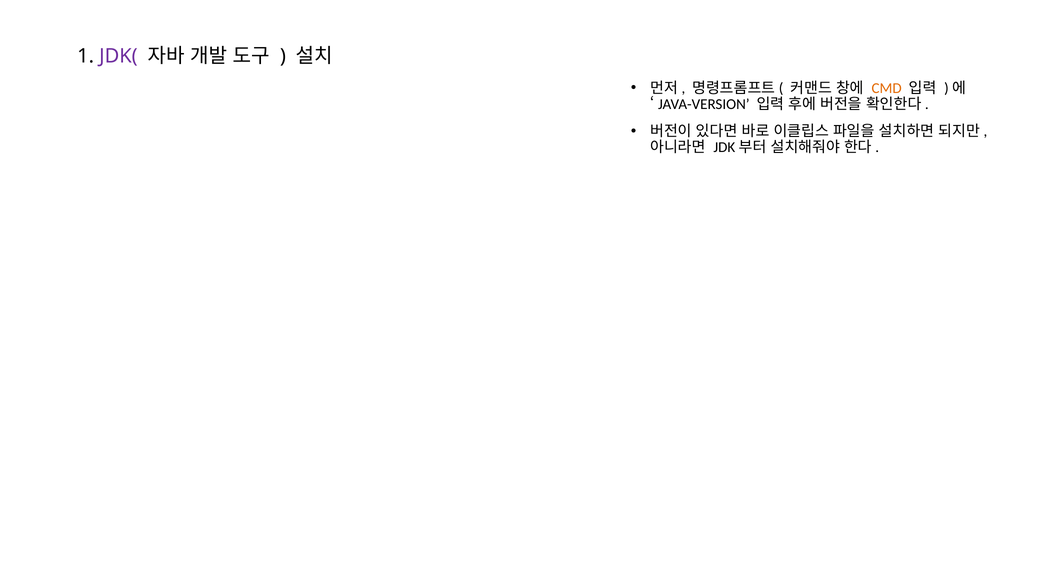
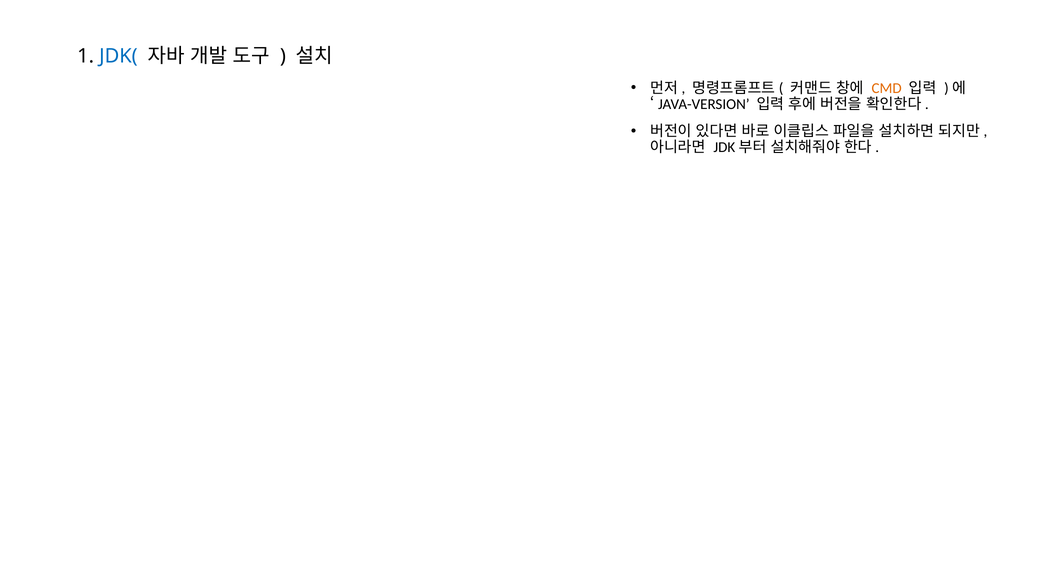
JDK( colour: purple -> blue (118, 56)
